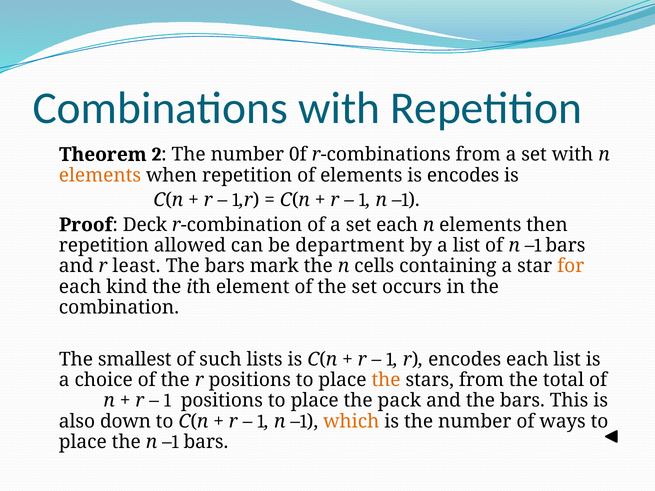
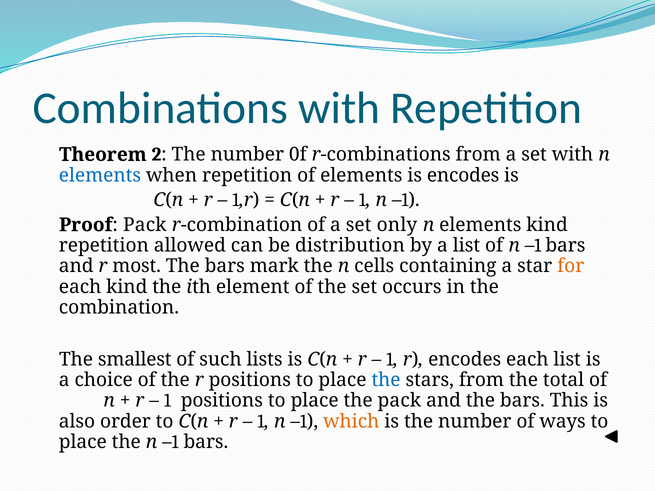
elements colour: orange -> blue (100, 175)
Proof Deck: Deck -> Pack (145, 225)
set each: each -> only (397, 225)
elements then: then -> kind (547, 225)
department: department -> distribution (350, 246)
least: least -> most (137, 266)
the colour: orange -> blue (386, 380)
down: down -> order (125, 421)
